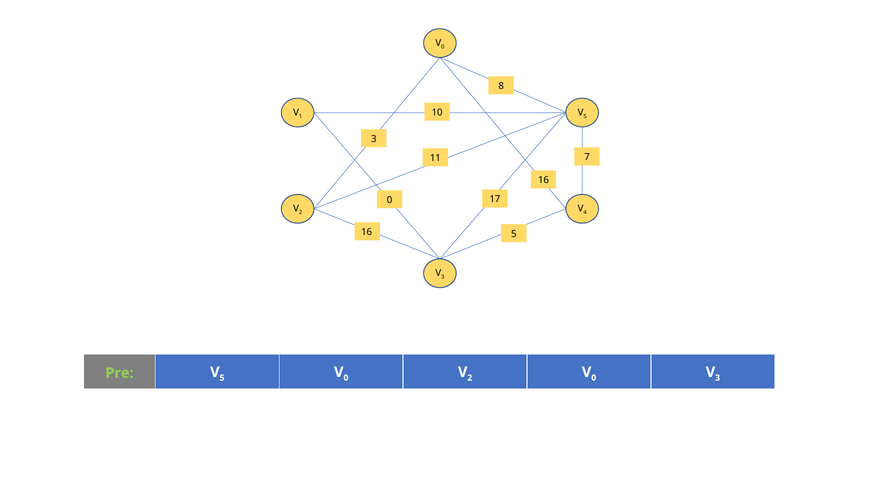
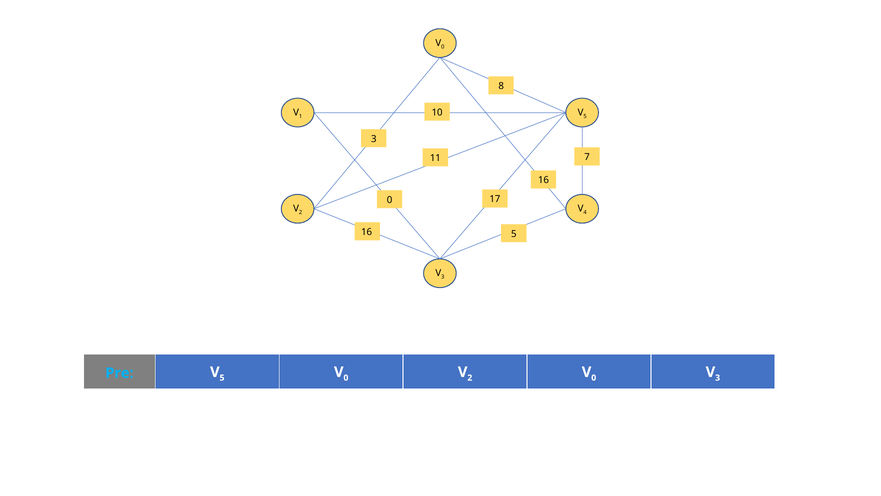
Pre colour: light green -> light blue (119, 373)
